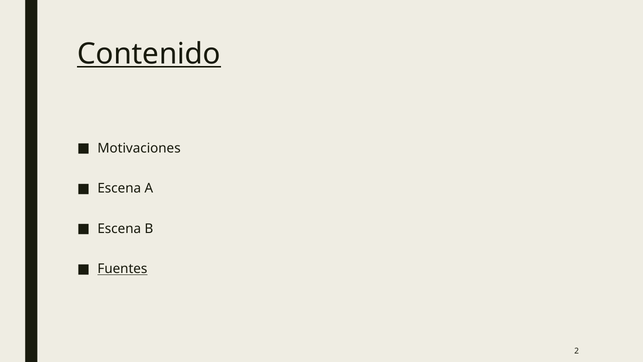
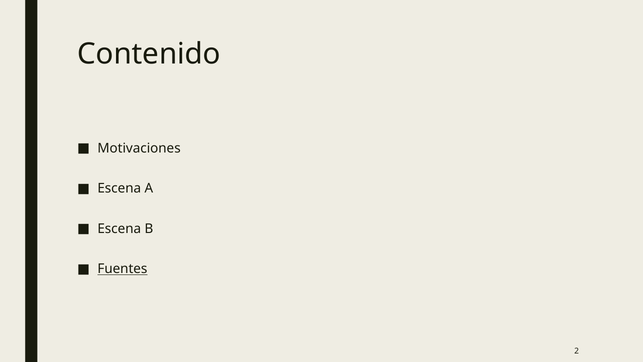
Contenido underline: present -> none (149, 54)
